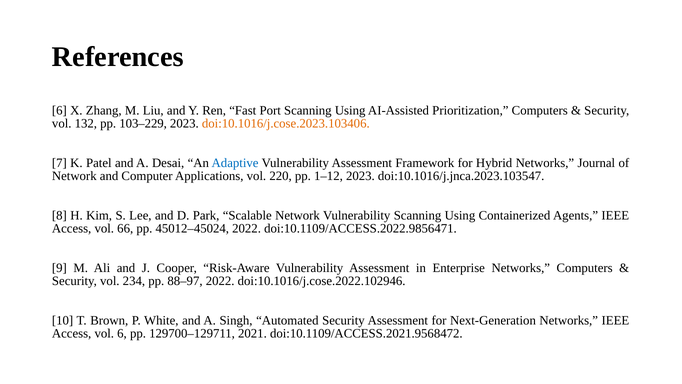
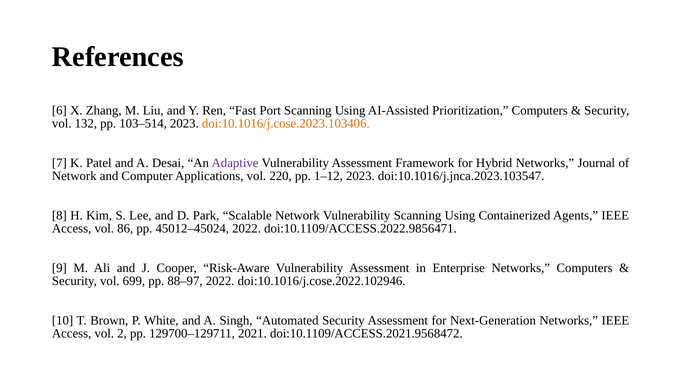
103–229: 103–229 -> 103–514 (143, 123)
Adaptive colour: blue -> purple (235, 163)
66: 66 -> 86 (125, 228)
234: 234 -> 699 (134, 281)
vol 6: 6 -> 2 (122, 333)
